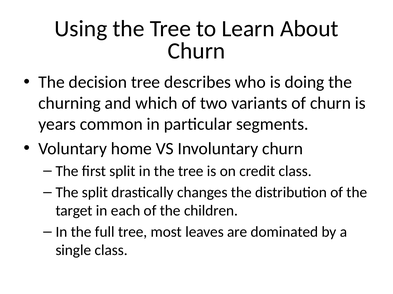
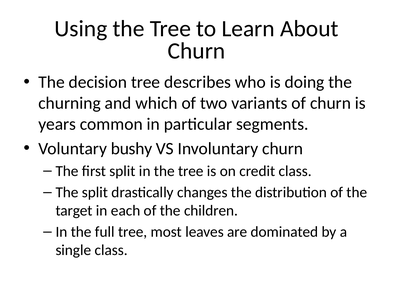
home: home -> bushy (132, 149)
